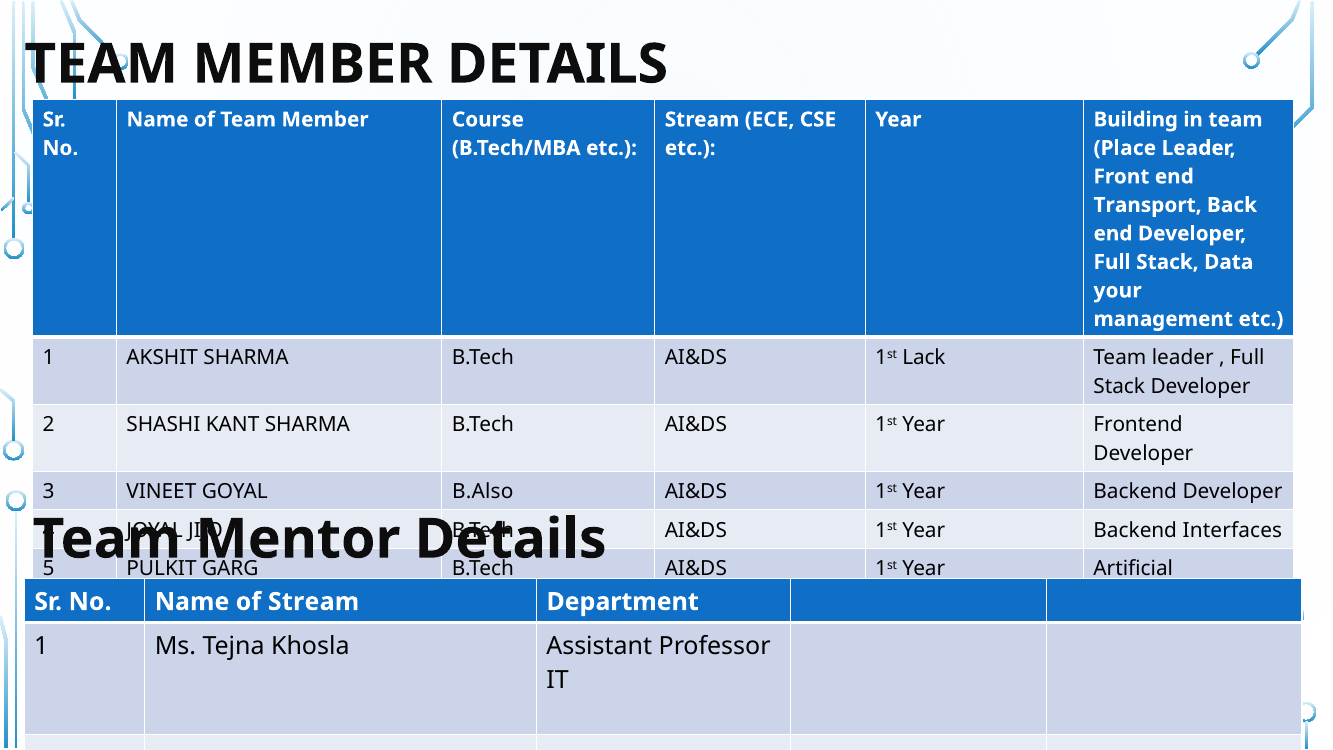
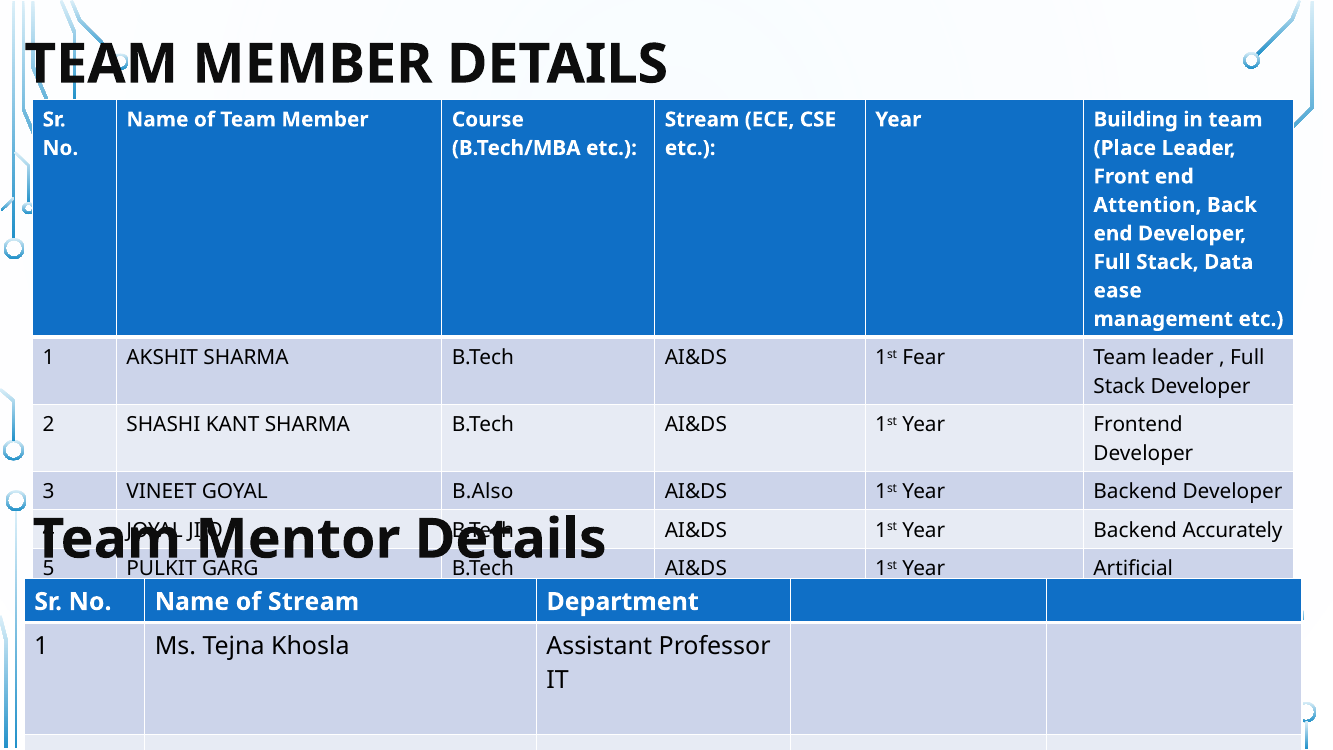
Transport: Transport -> Attention (1147, 205)
your: your -> ease (1118, 291)
Lack: Lack -> Fear (924, 358)
Interfaces: Interfaces -> Accurately (1233, 530)
